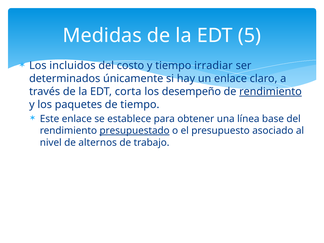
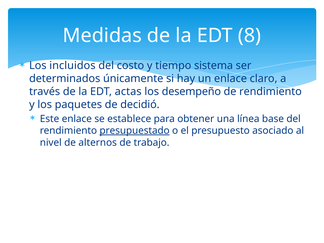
5: 5 -> 8 (249, 36)
irradiar: irradiar -> sistema (214, 66)
corta: corta -> actas (128, 91)
rendimiento underline: present -> none (270, 91)
de tiempo: tiempo -> decidió (140, 104)
